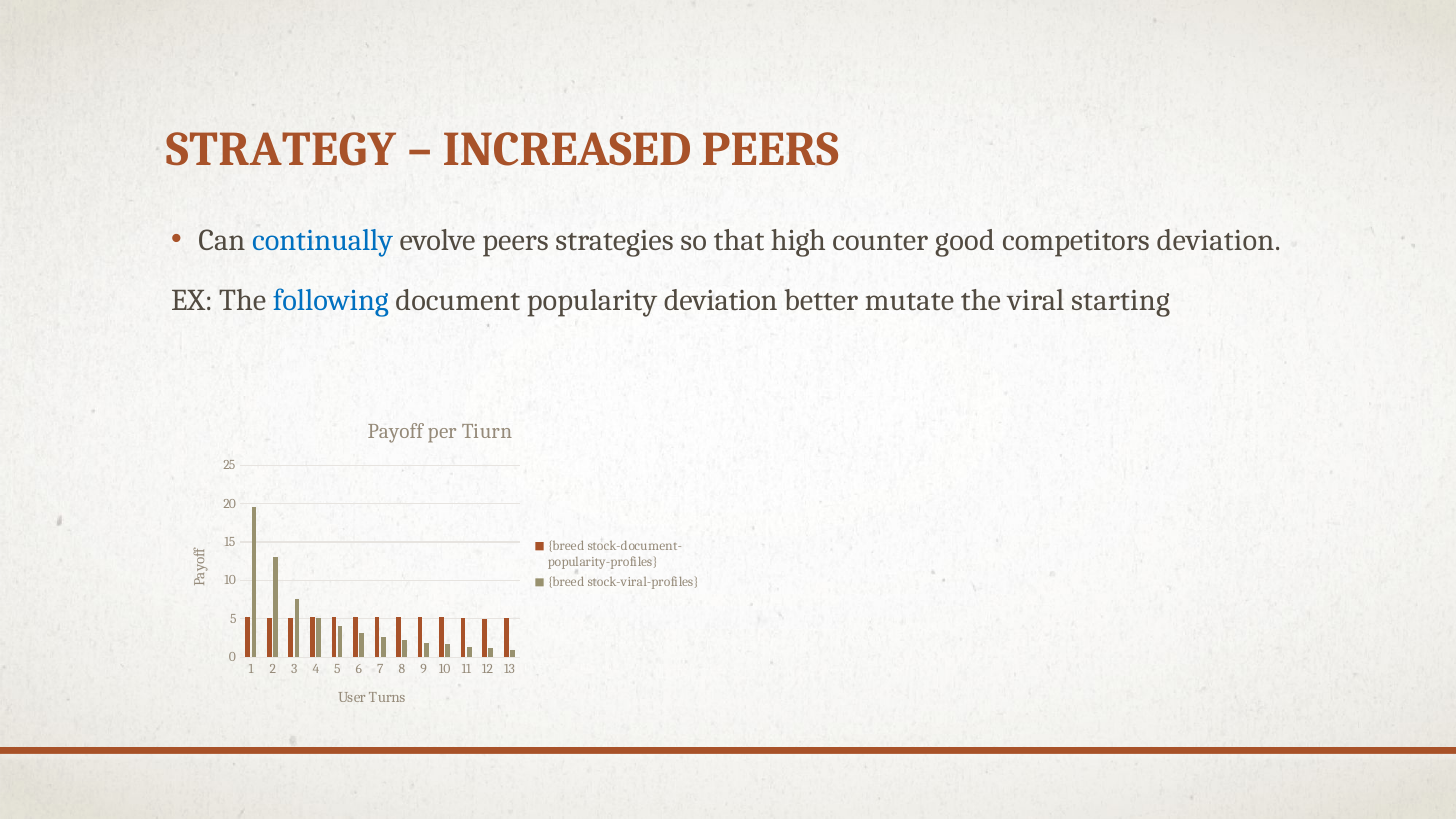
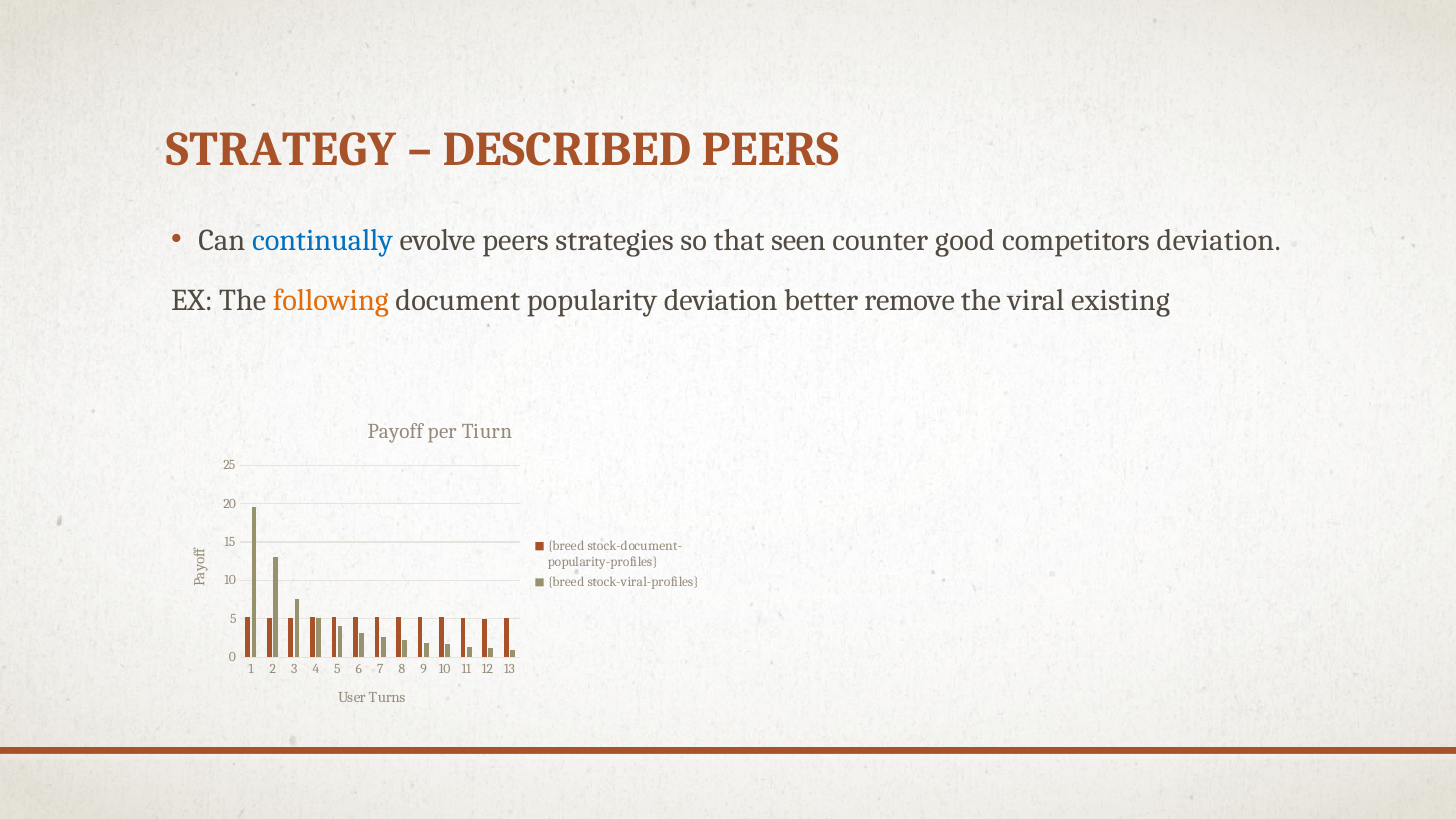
INCREASED: INCREASED -> DESCRIBED (567, 150)
high: high -> seen (799, 240)
following colour: blue -> orange (331, 300)
mutate: mutate -> remove (910, 300)
starting: starting -> existing (1121, 300)
